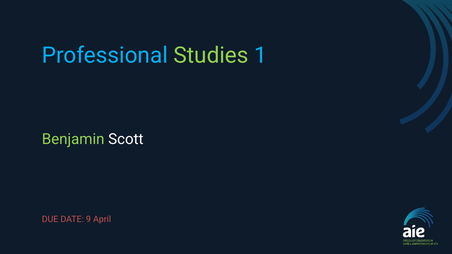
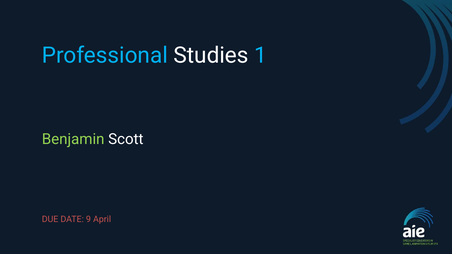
Studies colour: light green -> white (211, 56)
